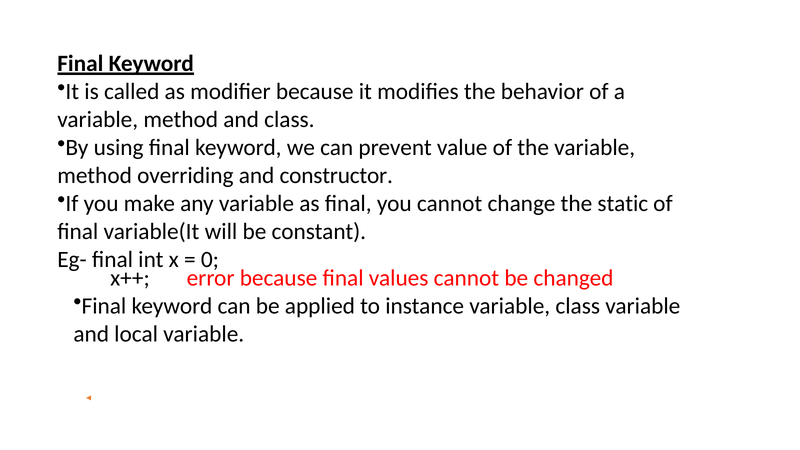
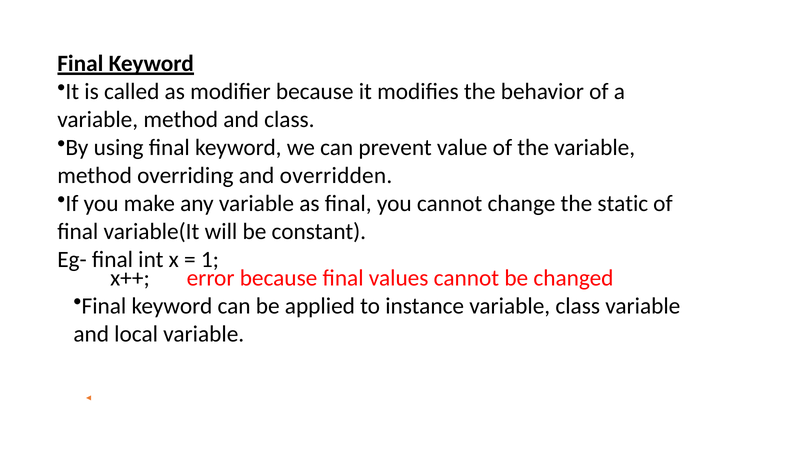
constructor: constructor -> overridden (336, 176)
0: 0 -> 1 (210, 260)
